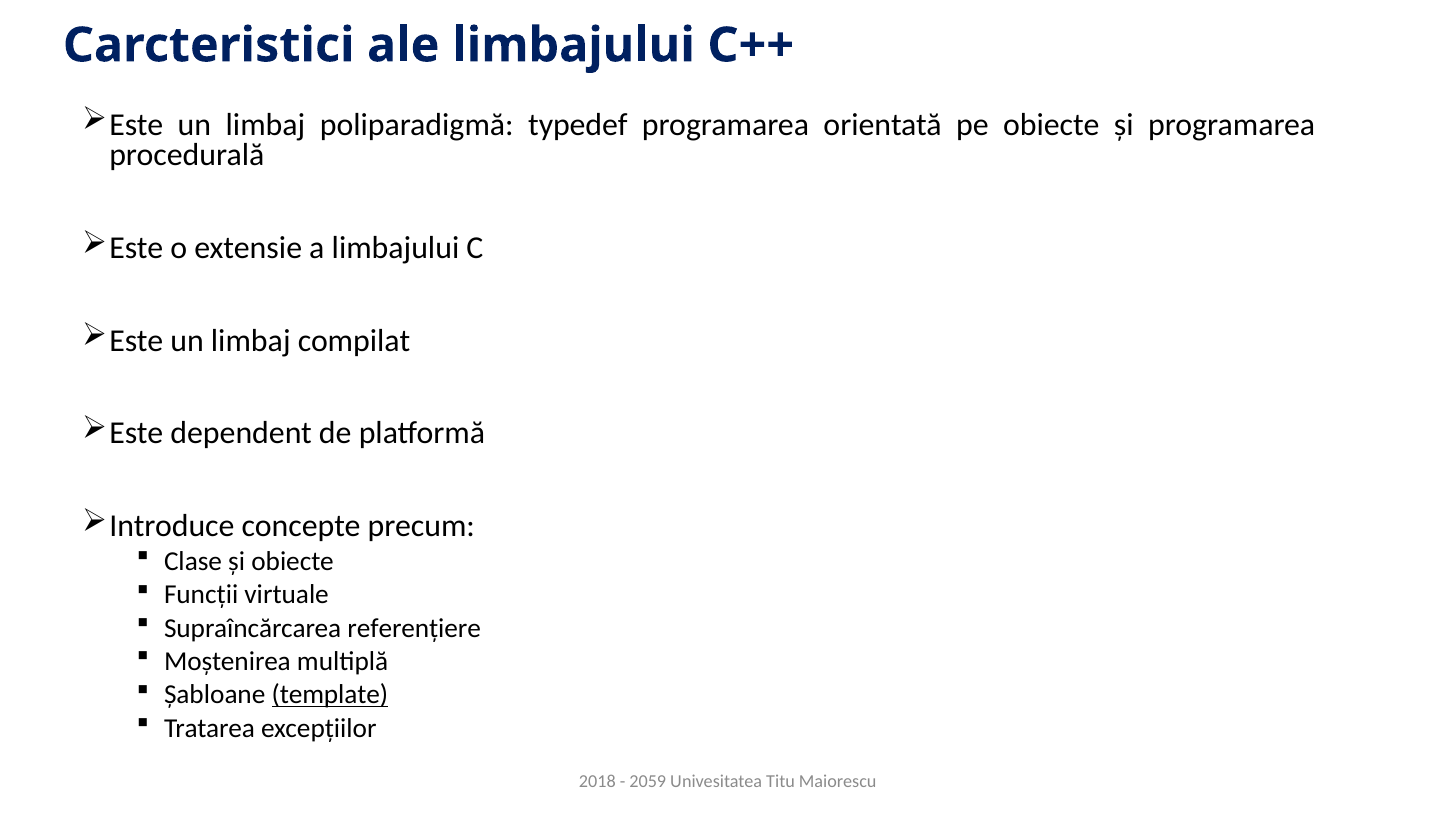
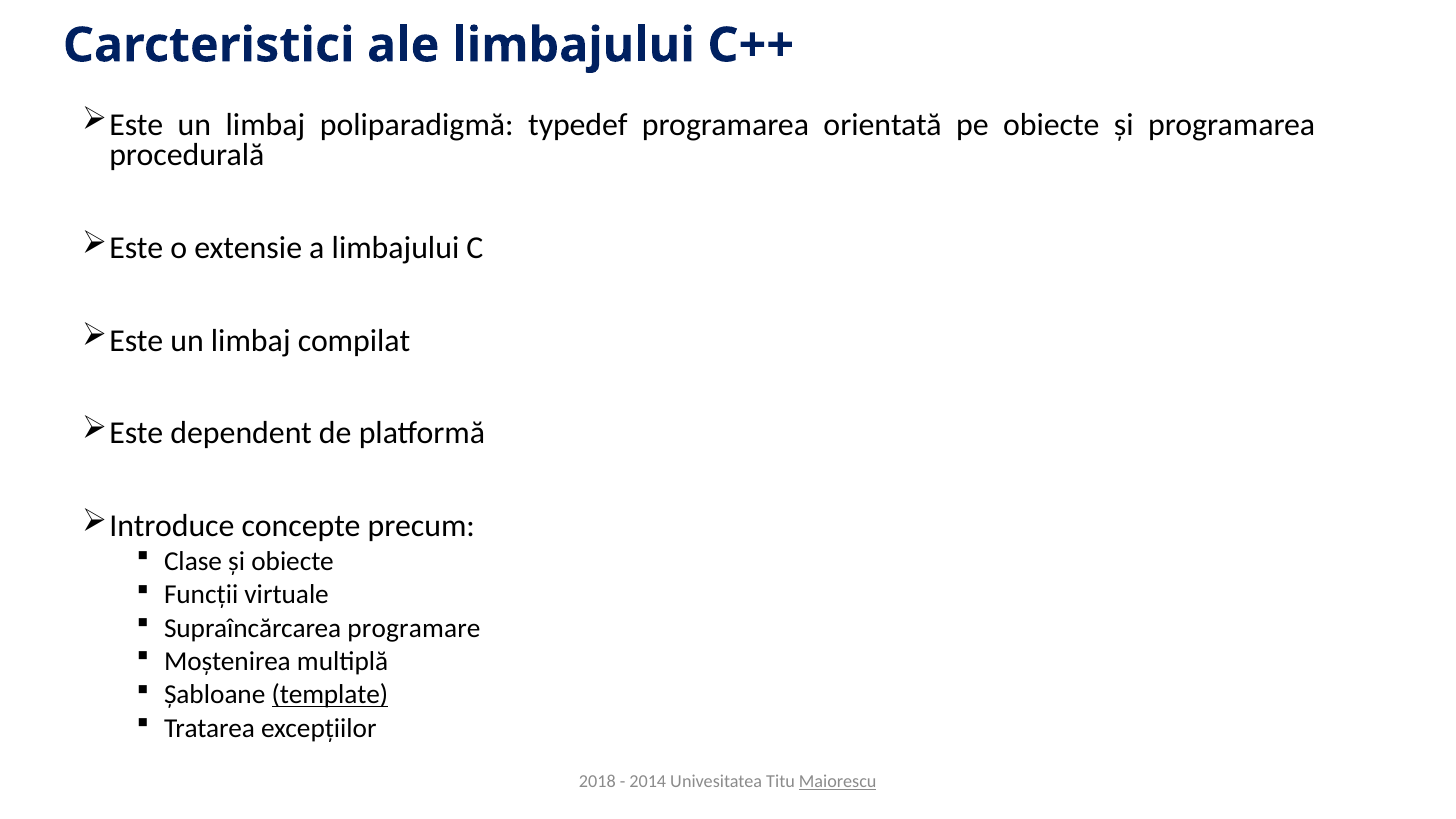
referențiere: referențiere -> programare (414, 628)
2059: 2059 -> 2014 (648, 782)
Maiorescu underline: none -> present (838, 782)
